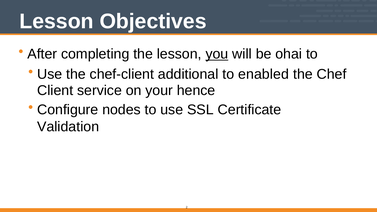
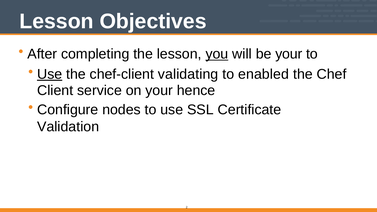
be ohai: ohai -> your (289, 54)
Use underline: none -> present (50, 74)
additional: additional -> validating (188, 74)
